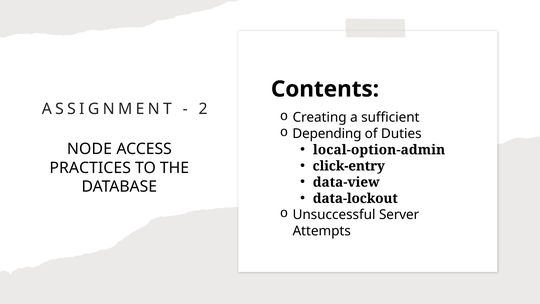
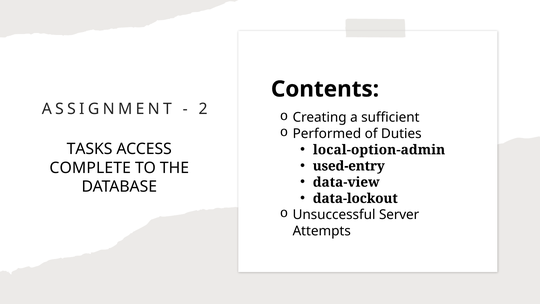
Depending: Depending -> Performed (327, 133)
NODE: NODE -> TASKS (90, 149)
click-entry: click-entry -> used-entry (349, 166)
PRACTICES: PRACTICES -> COMPLETE (90, 168)
